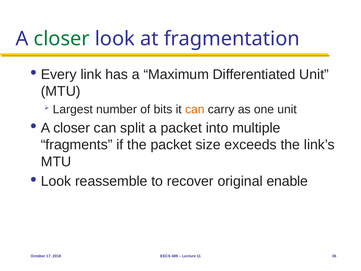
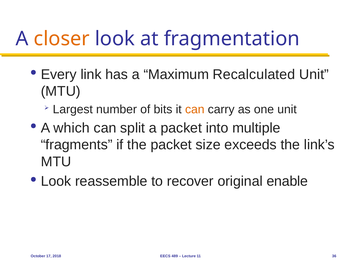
closer colour: green -> orange (62, 39)
Differentiated: Differentiated -> Recalculated (254, 74)
closer: closer -> which (72, 128)
